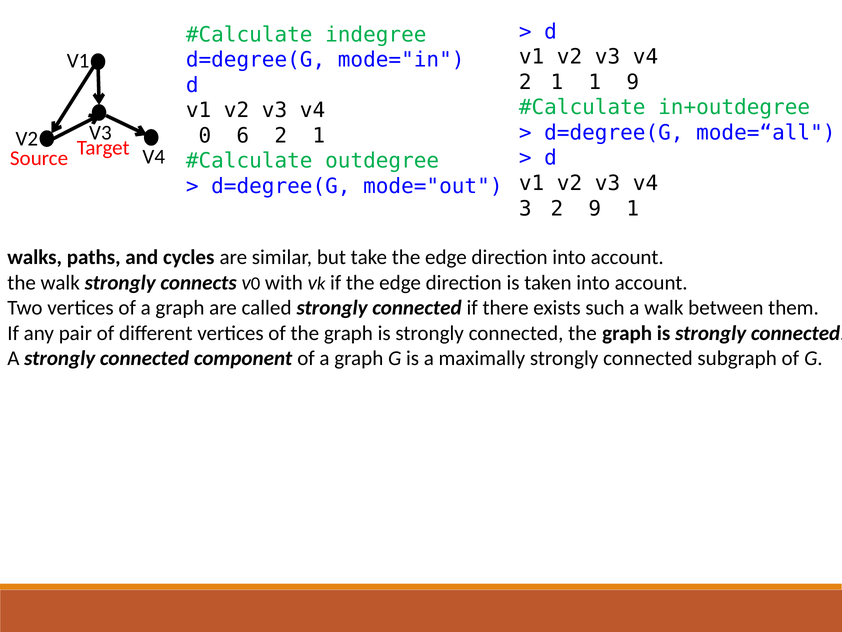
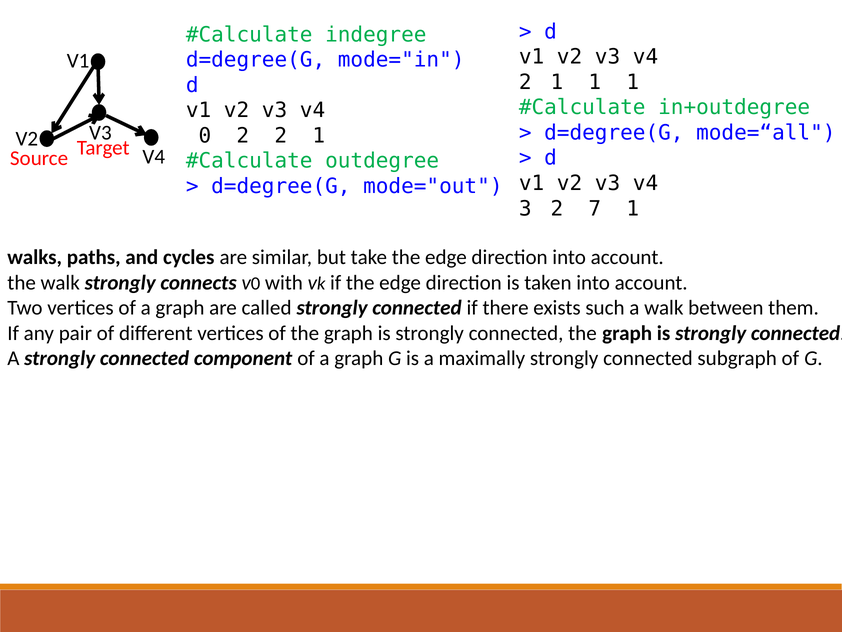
1 1 9: 9 -> 1 (633, 82)
0 6: 6 -> 2 (243, 136)
2 9: 9 -> 7 (595, 208)
